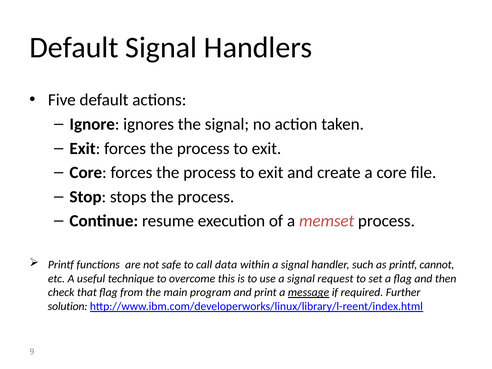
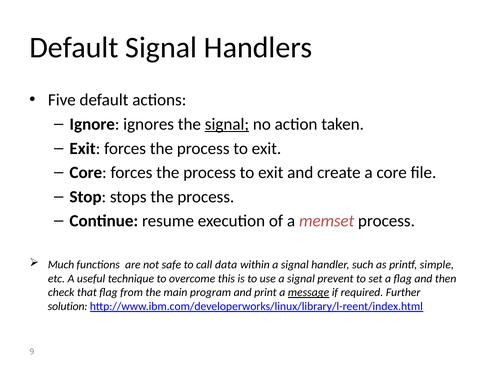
signal underline: none -> present (227, 124)
Printf: Printf -> Much (61, 265)
cannot: cannot -> simple (437, 265)
request: request -> prevent (335, 279)
